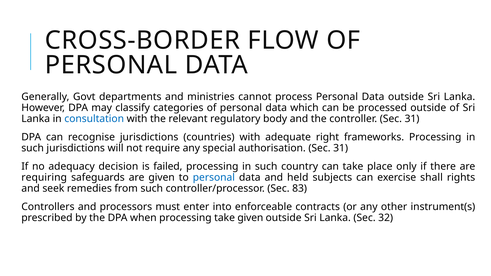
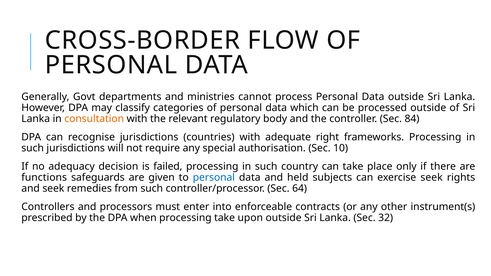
consultation colour: blue -> orange (94, 119)
controller Sec 31: 31 -> 84 (412, 119)
authorisation Sec 31: 31 -> 10 (341, 148)
requiring: requiring -> functions (44, 178)
exercise shall: shall -> seek (432, 178)
83: 83 -> 64 (300, 189)
take given: given -> upon (250, 218)
